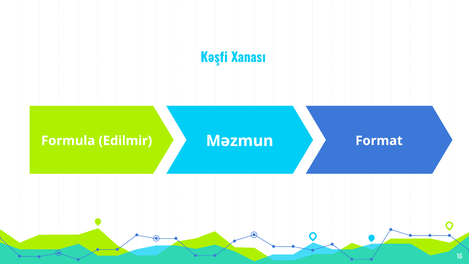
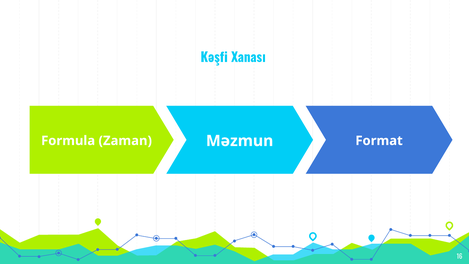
Edilmir: Edilmir -> Zaman (125, 141)
